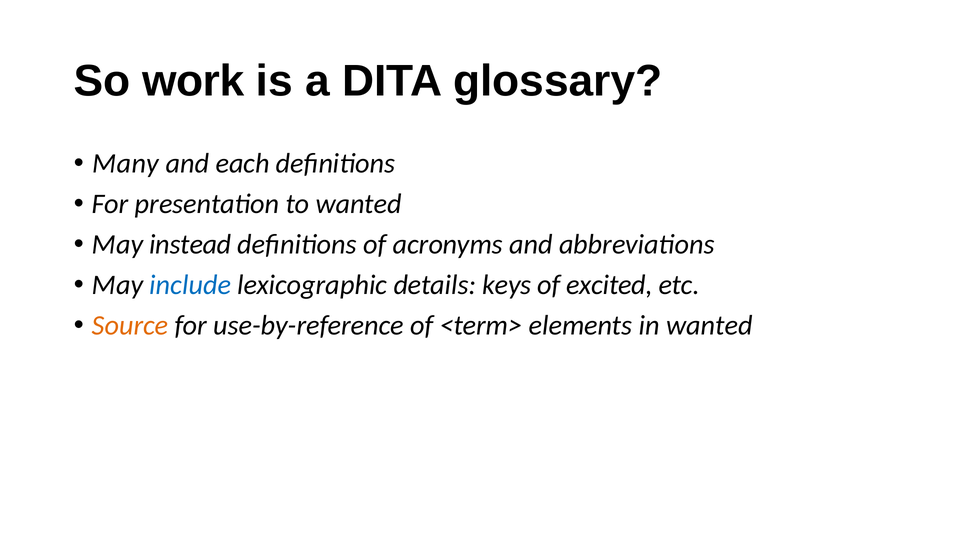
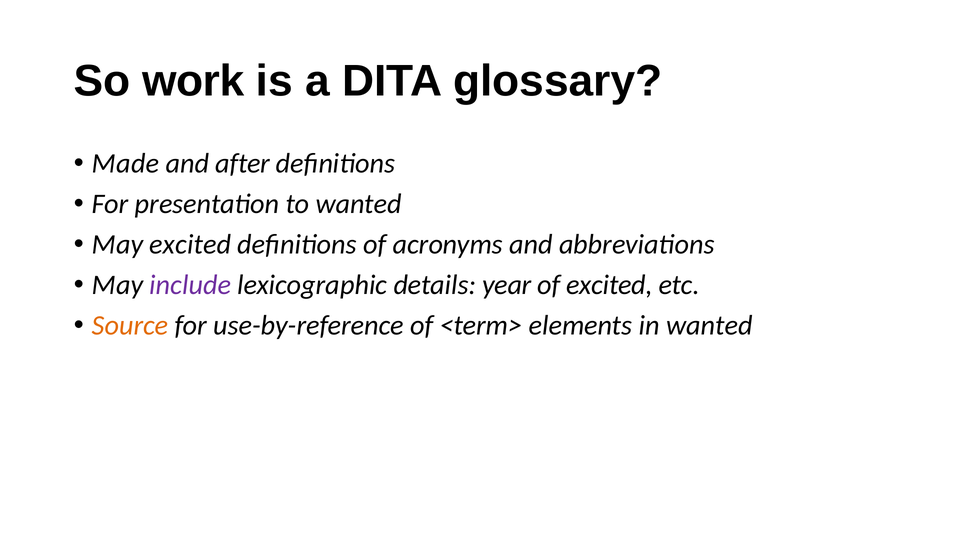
Many: Many -> Made (126, 164)
each: each -> after (243, 164)
May instead: instead -> excited (190, 245)
include colour: blue -> purple (190, 285)
keys: keys -> year (507, 285)
